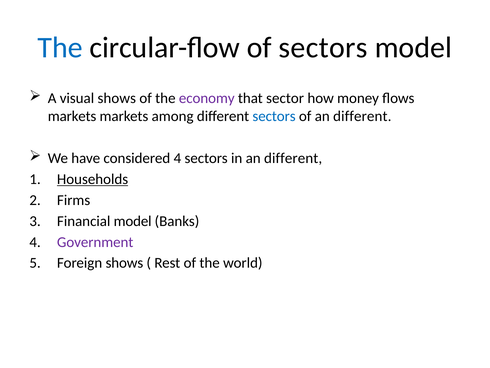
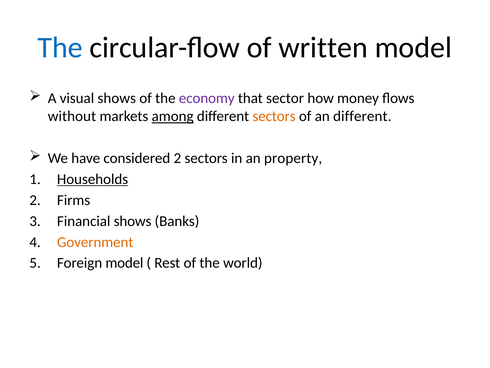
of sectors: sectors -> written (323, 47)
markets: markets -> without (72, 116)
among underline: none -> present (173, 116)
sectors colour: blue -> orange (274, 116)
considered 4: 4 -> 2 (177, 158)
in an different: different -> property (293, 158)
Financial model: model -> shows (133, 221)
Government colour: purple -> orange (95, 242)
Foreign shows: shows -> model (124, 263)
